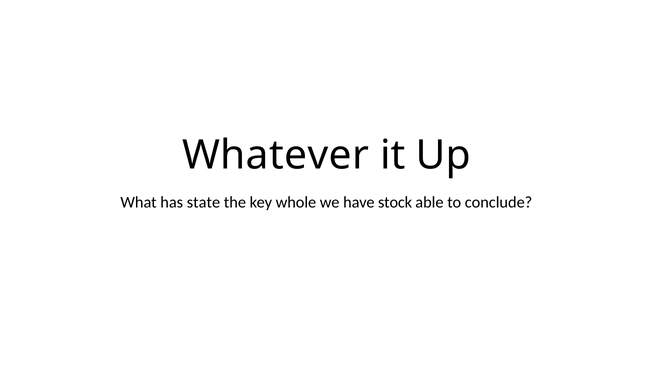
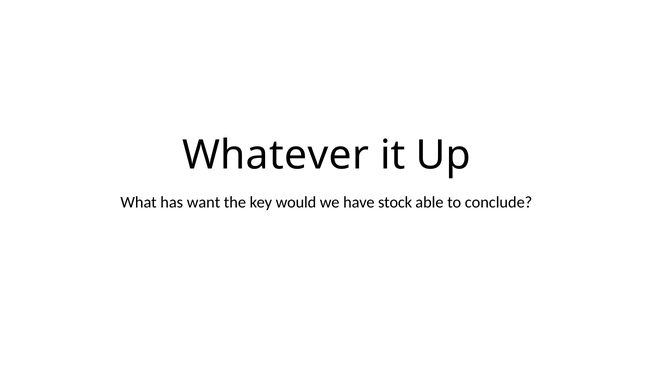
state: state -> want (204, 202)
whole: whole -> would (296, 202)
